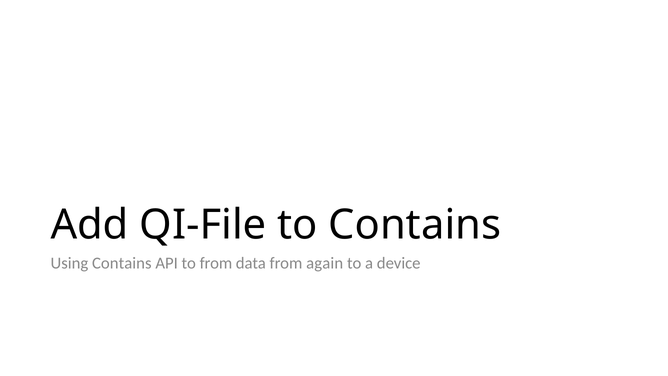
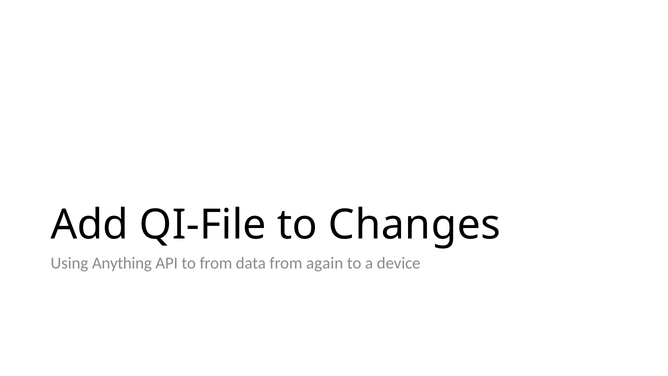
to Contains: Contains -> Changes (415, 225)
Using Contains: Contains -> Anything (122, 263)
